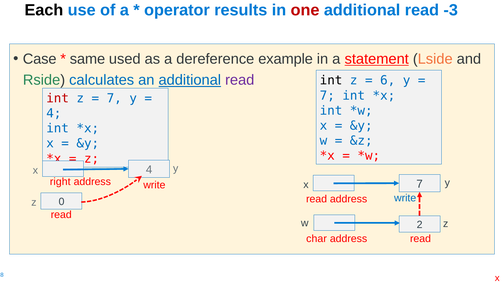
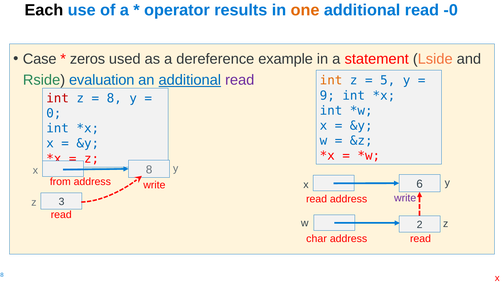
one colour: red -> orange (305, 10)
-3: -3 -> -0 (451, 10)
same: same -> zeros (87, 59)
statement underline: present -> none (377, 59)
calculates: calculates -> evaluation (102, 80)
int colour: black -> orange (331, 81)
6: 6 -> 5 (388, 81)
7: 7 -> 9 (327, 96)
7: 7 -> 8 (114, 99)
4: 4 -> 0 (54, 114)
x 4: 4 -> 8 (149, 170)
right: right -> from (60, 182)
x 7: 7 -> 6 (420, 184)
write colour: blue -> purple (405, 198)
0: 0 -> 3 (62, 202)
